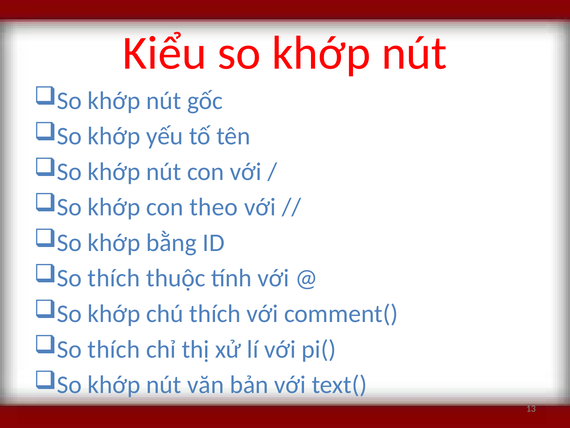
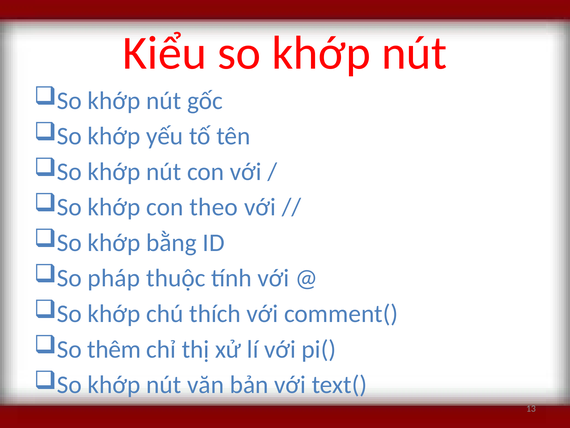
thích: thích -> pháp (114, 278)
thích: thích -> thêm (114, 349)
